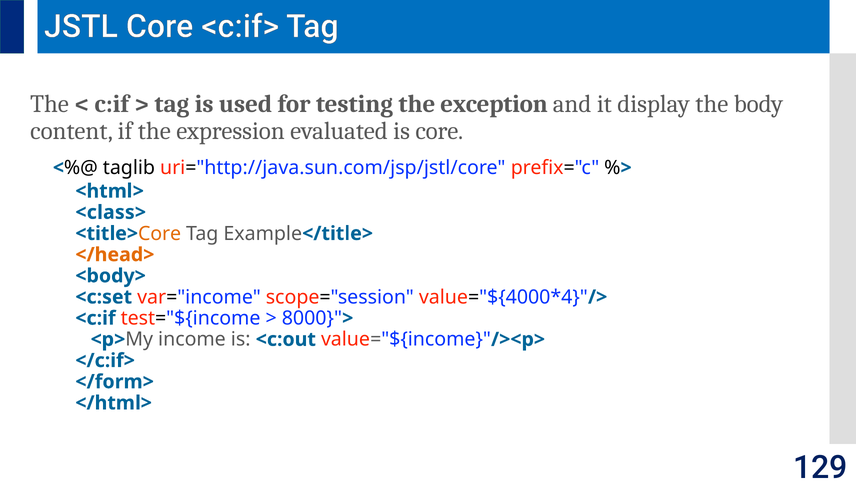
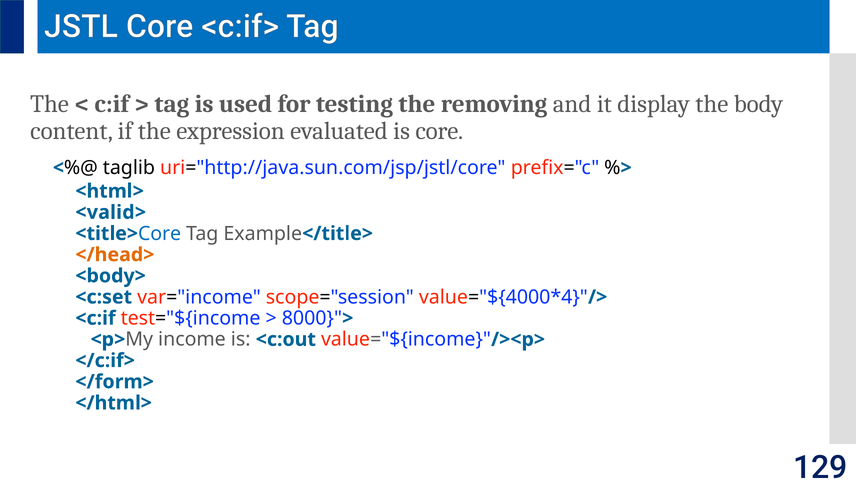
exception: exception -> removing (494, 104)
<class>: <class> -> <valid> (111, 212)
Core colour: orange -> blue (160, 233)
